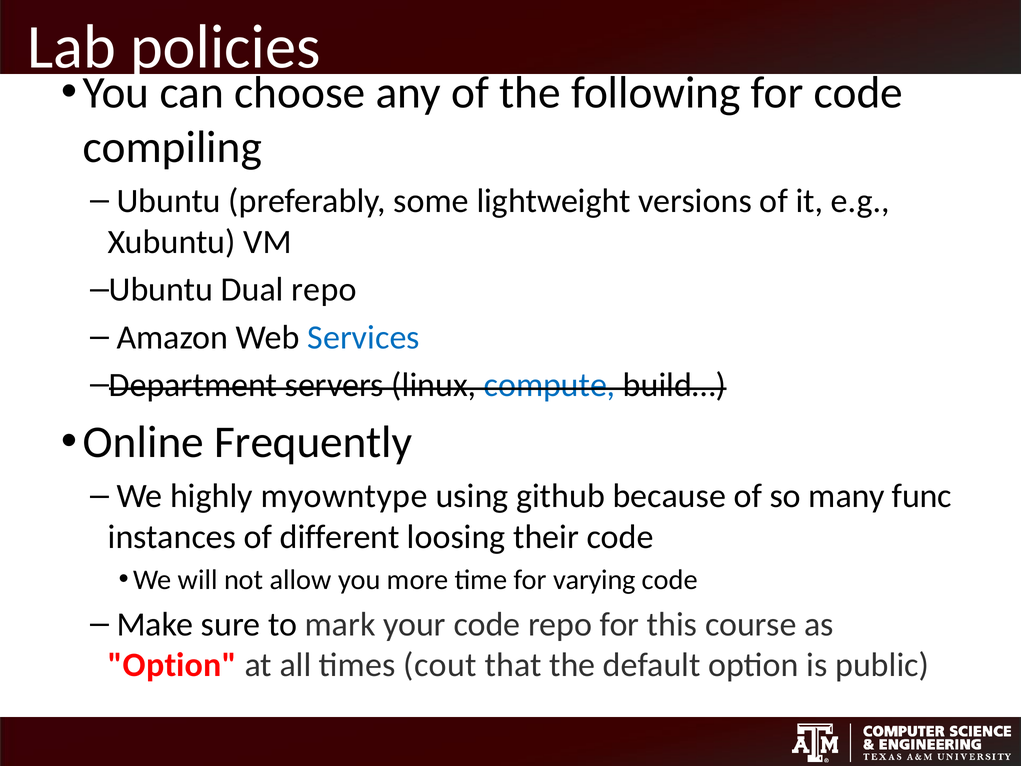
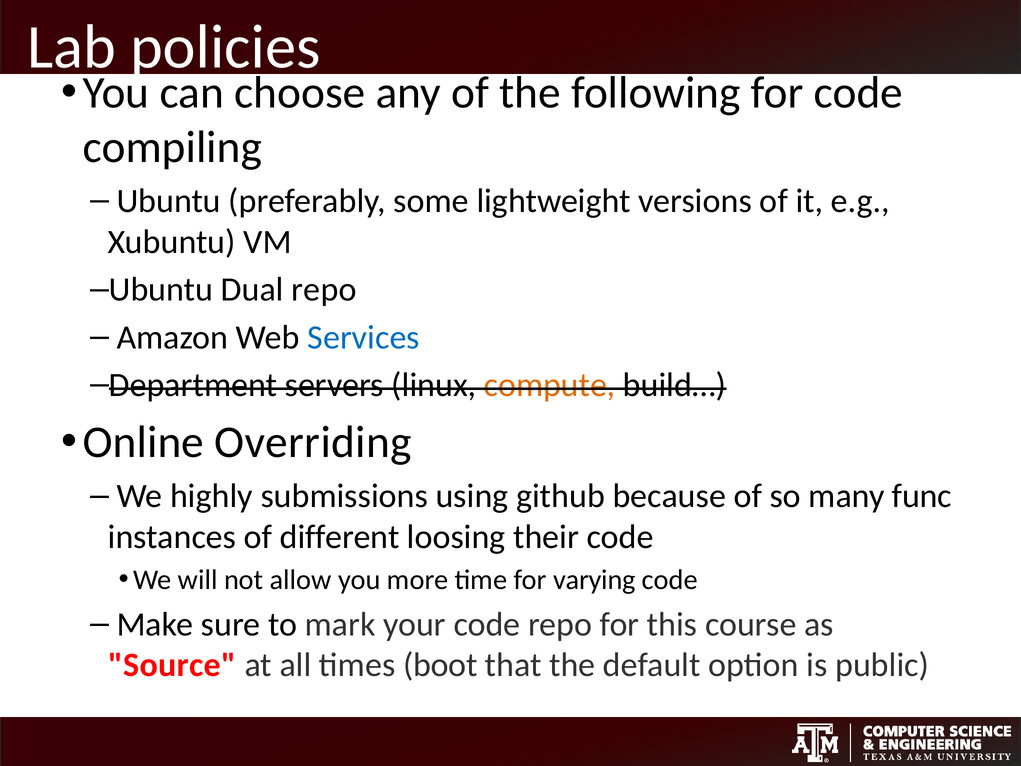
compute colour: blue -> orange (550, 385)
Frequently: Frequently -> Overriding (313, 442)
myowntype: myowntype -> submissions (344, 496)
Option: Option -> Source (172, 665)
cout: cout -> boot (440, 665)
